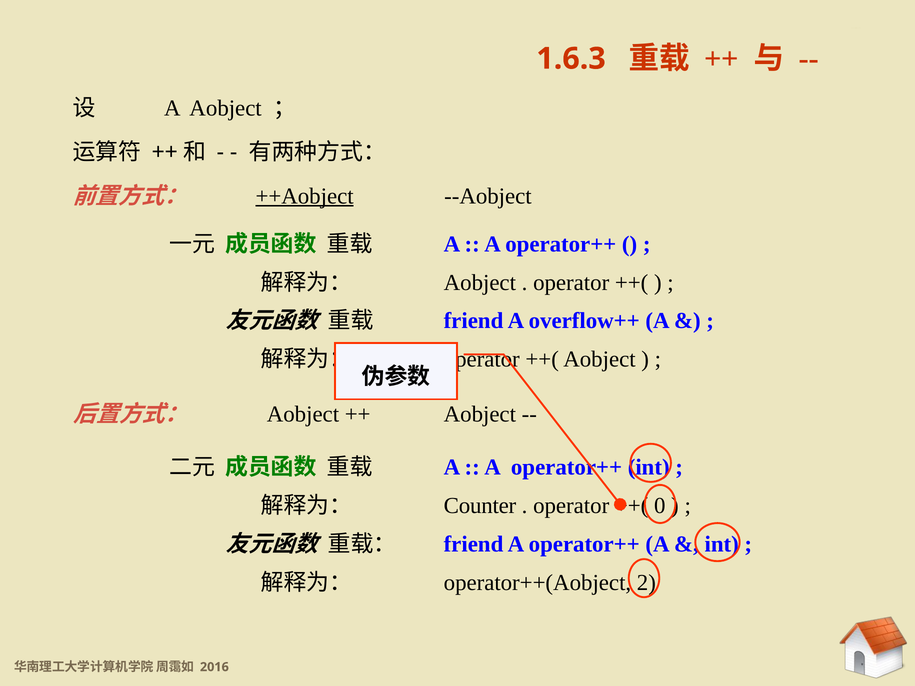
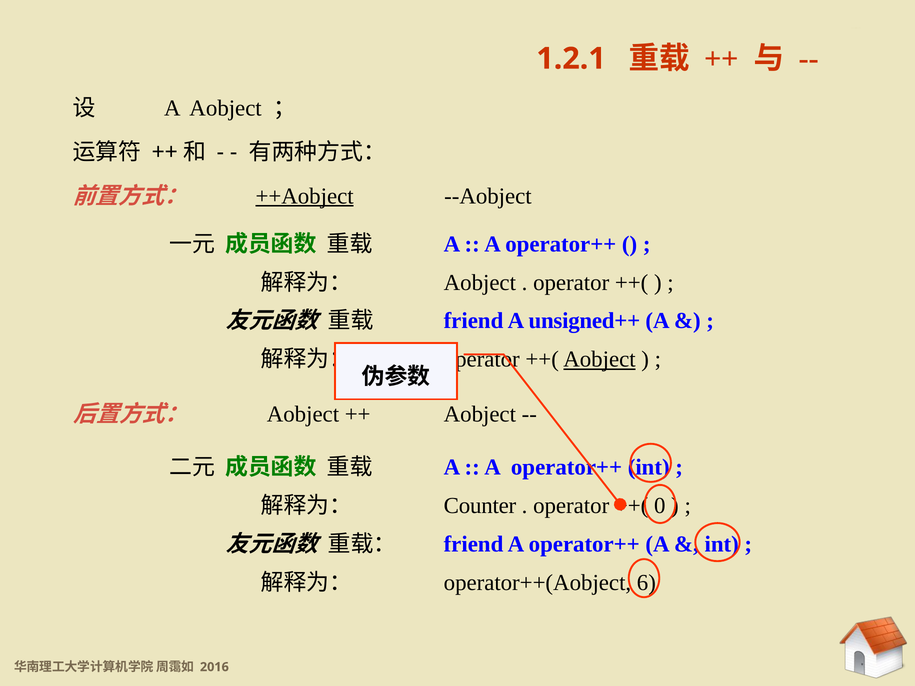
1.6.3: 1.6.3 -> 1.2.1 (571, 59)
overflow++: overflow++ -> unsigned++ (584, 321)
Aobject underline: none -> present (599, 359)
2: 2 -> 6 (646, 583)
